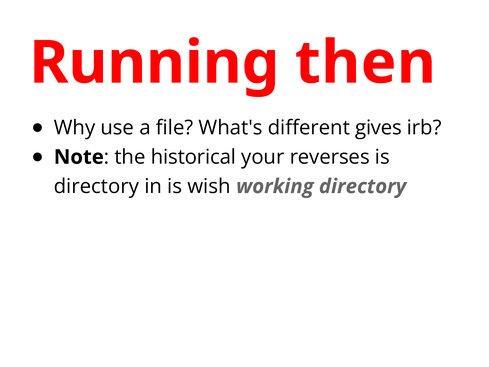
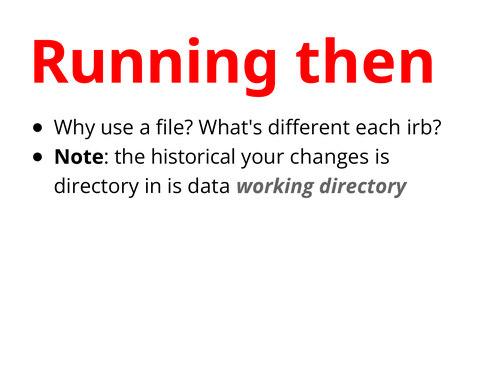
gives: gives -> each (378, 128)
reverses: reverses -> changes (330, 157)
wish: wish -> data (209, 186)
